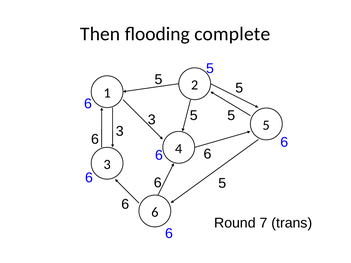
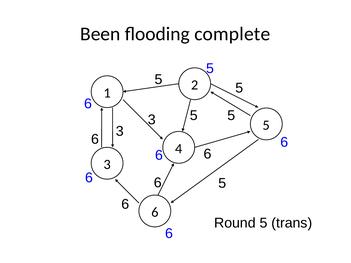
Then: Then -> Been (100, 34)
Round 7: 7 -> 5 (264, 223)
